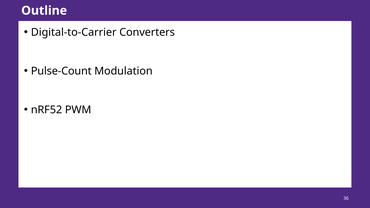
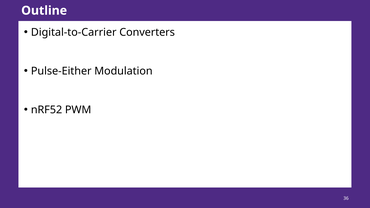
Pulse-Count: Pulse-Count -> Pulse-Either (61, 71)
